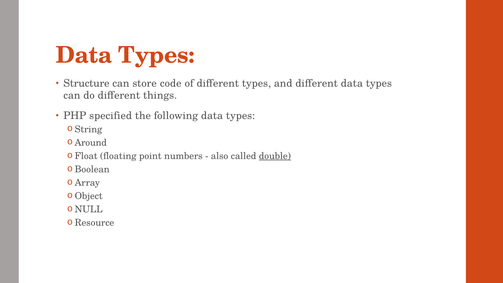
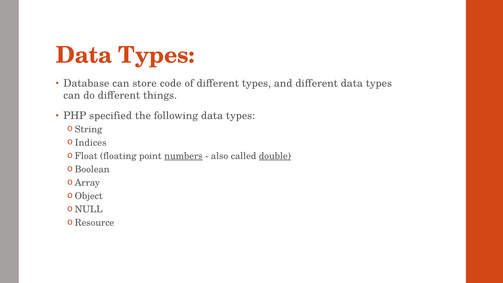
Structure: Structure -> Database (86, 83)
Around: Around -> Indices (91, 143)
numbers underline: none -> present (183, 156)
